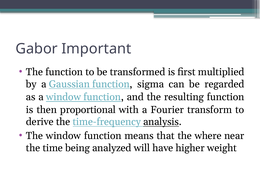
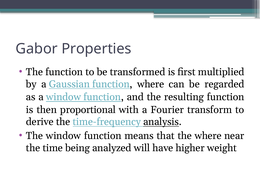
Important: Important -> Properties (96, 49)
function sigma: sigma -> where (151, 84)
